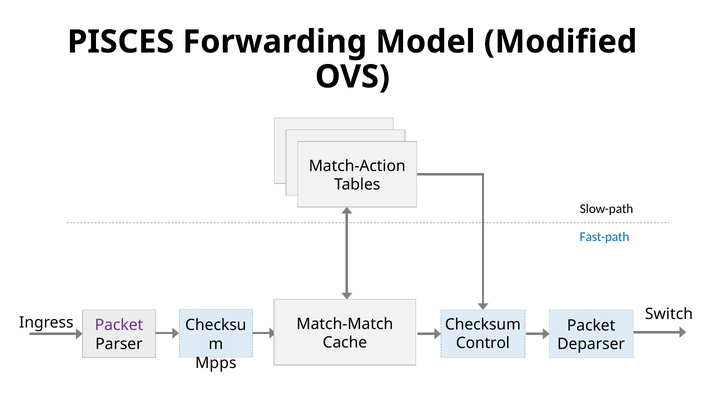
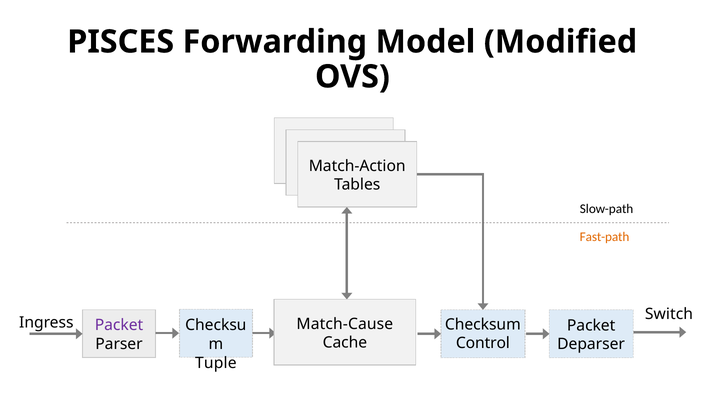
Fast-path colour: blue -> orange (605, 237)
Match-Match: Match-Match -> Match-Cause (345, 323)
Mpps: Mpps -> Tuple (216, 362)
